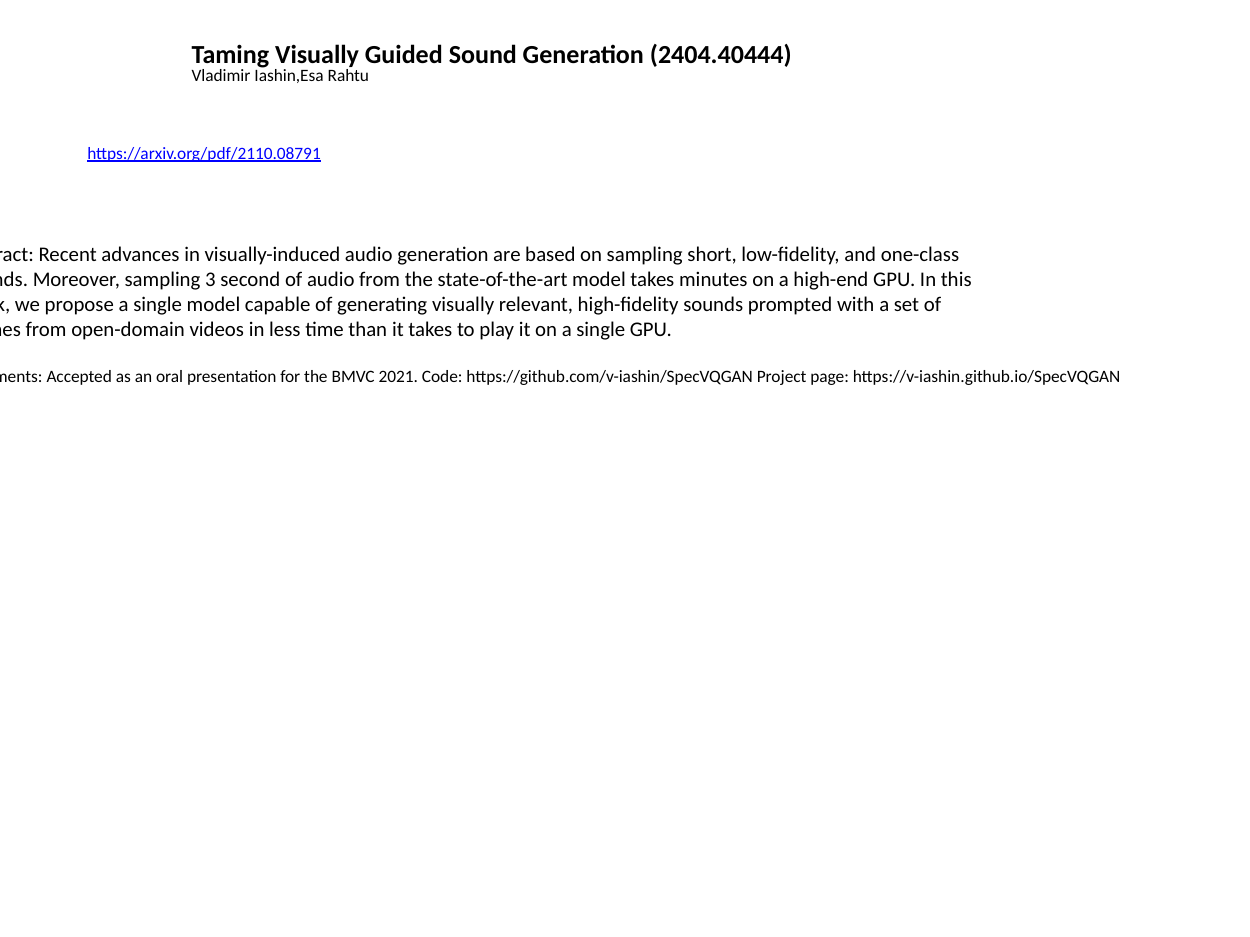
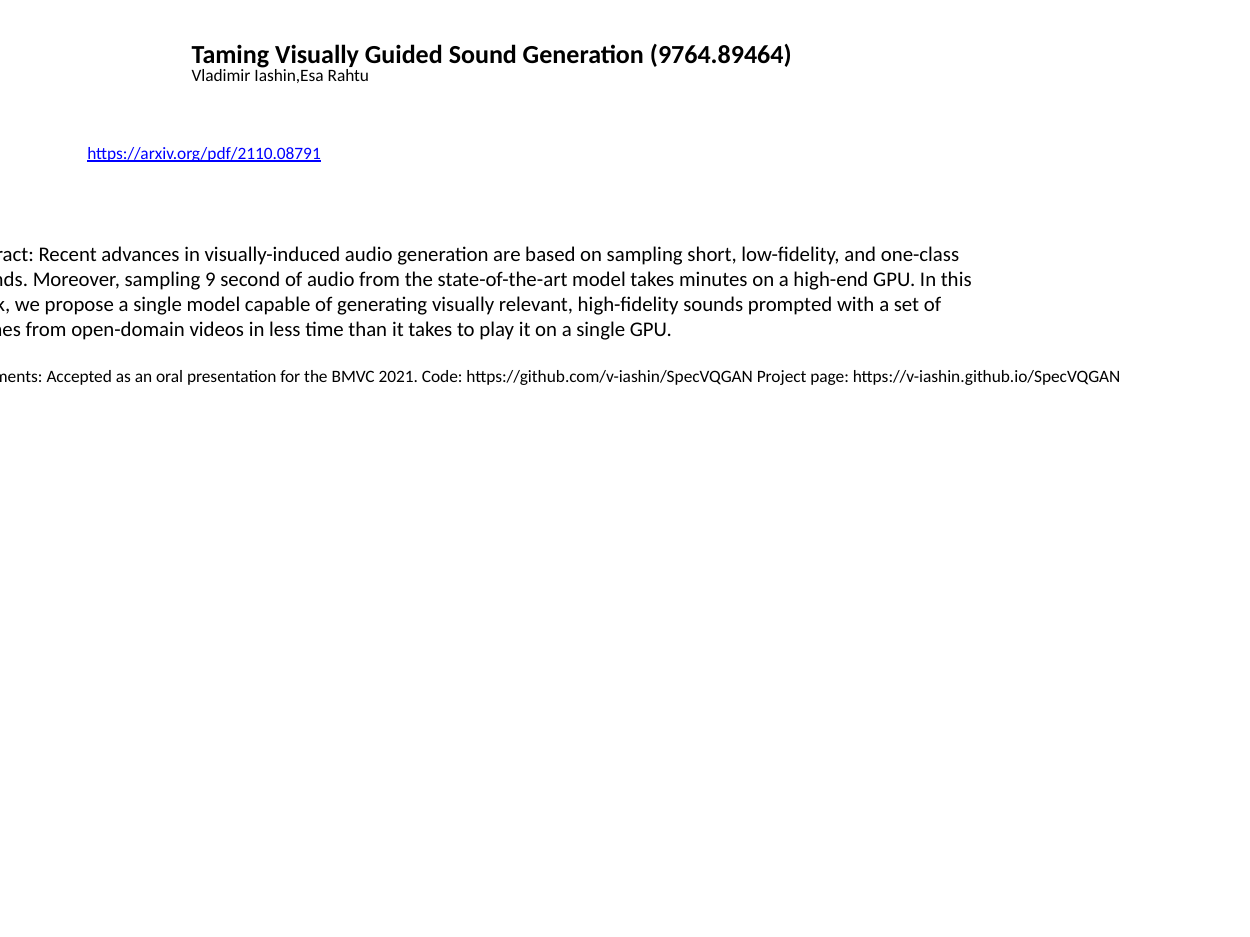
2404.40444: 2404.40444 -> 9764.89464 (721, 55)
3: 3 -> 9 (210, 279)
